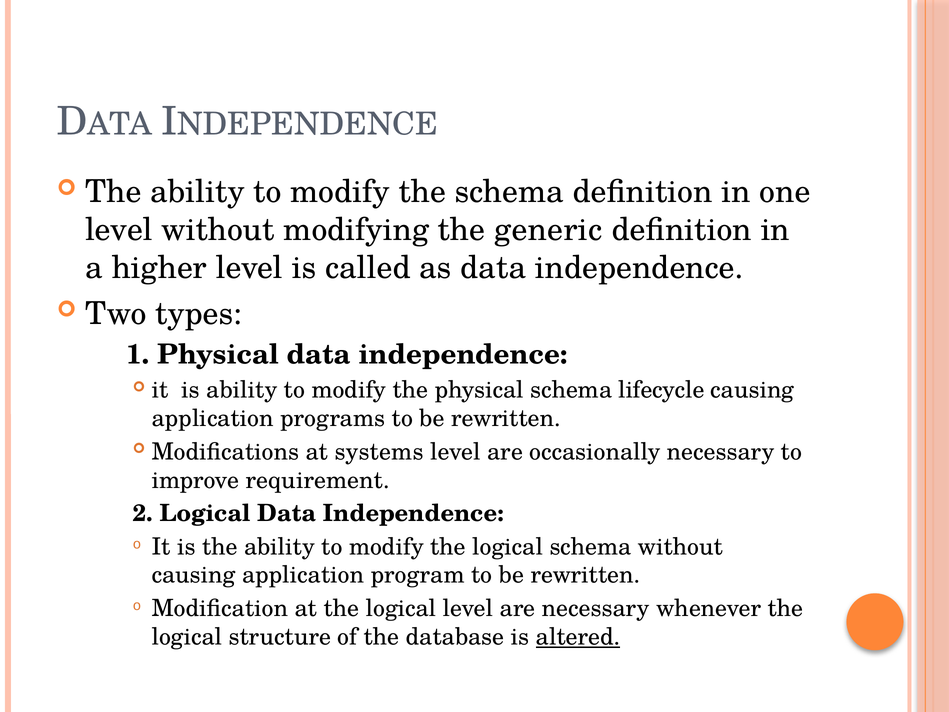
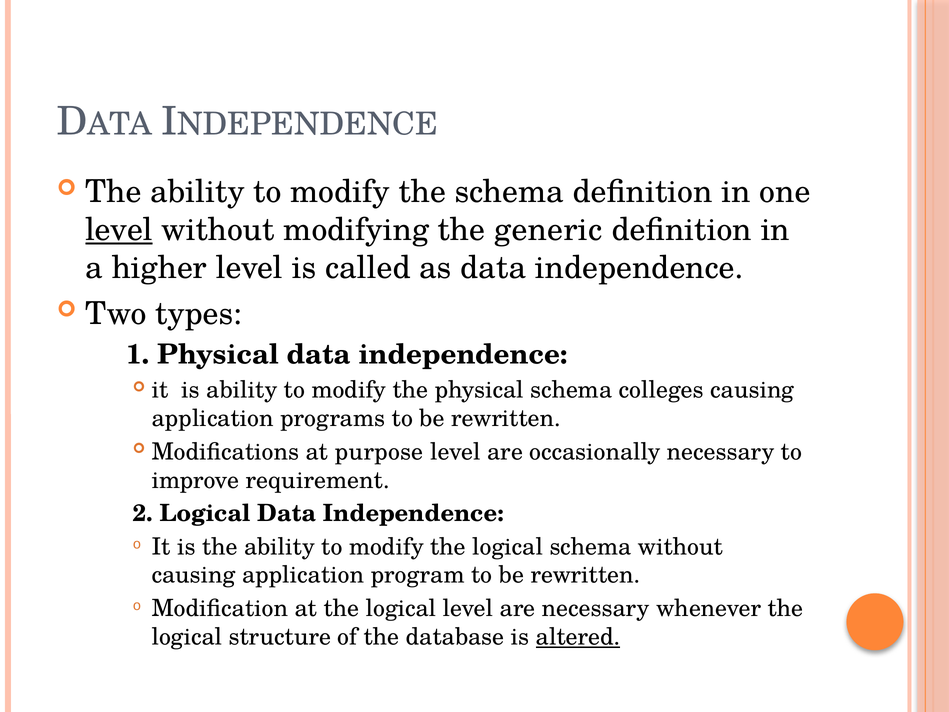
level underline: none -> present (119, 230)
lifecycle: lifecycle -> colleges (661, 390)
systems: systems -> purpose (379, 452)
